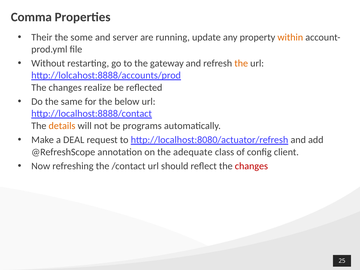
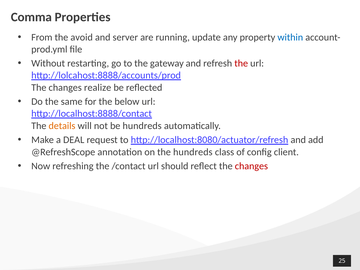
Their: Their -> From (42, 37)
some: some -> avoid (82, 37)
within colour: orange -> blue (290, 37)
the colour: orange -> red (241, 63)
be programs: programs -> hundreds (142, 126)
the adequate: adequate -> hundreds (193, 152)
